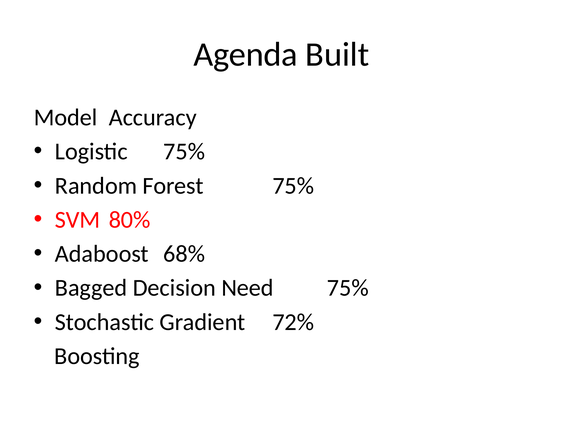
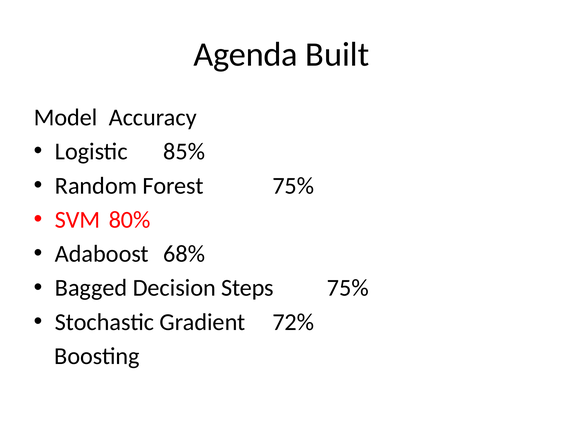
Logistic 75%: 75% -> 85% (184, 152)
Need: Need -> Steps (247, 288)
